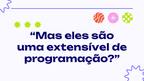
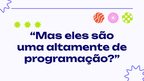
extensível: extensível -> altamente (78, 47)
